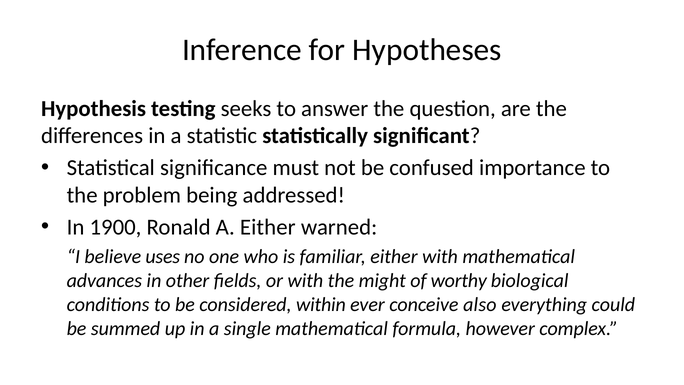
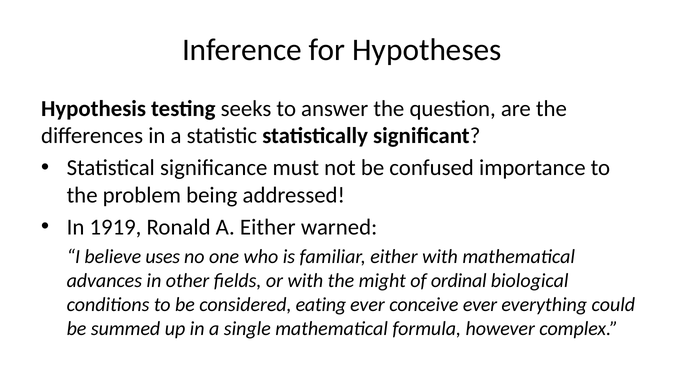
1900: 1900 -> 1919 (115, 227)
worthy: worthy -> ordinal (459, 280)
within: within -> eating (321, 304)
conceive also: also -> ever (480, 304)
